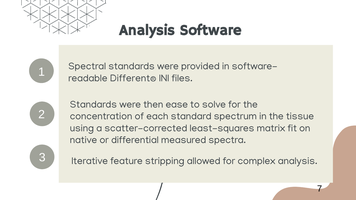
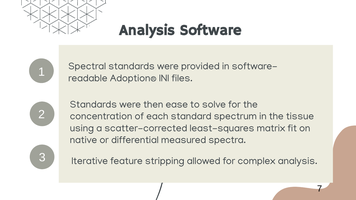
Different®: Different® -> Adoption® (133, 78)
